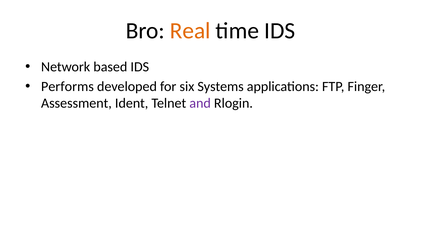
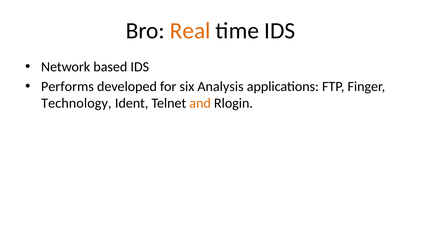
Systems: Systems -> Analysis (221, 86)
Assessment: Assessment -> Technology (76, 103)
and colour: purple -> orange (200, 103)
